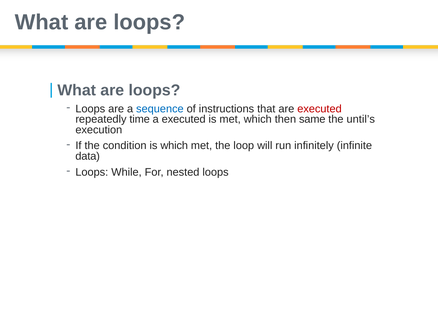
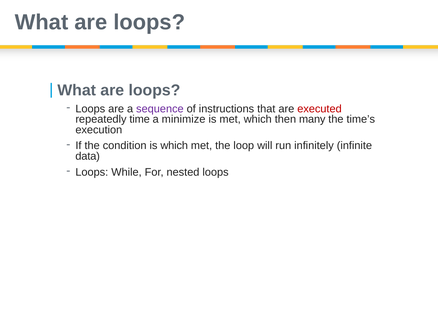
sequence colour: blue -> purple (160, 109)
a executed: executed -> minimize (184, 119)
same: same -> many (312, 119)
until’s: until’s -> time’s (361, 119)
